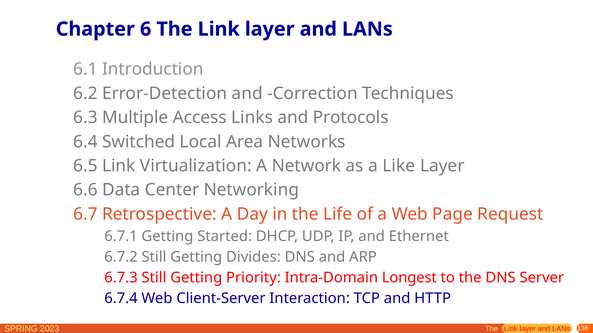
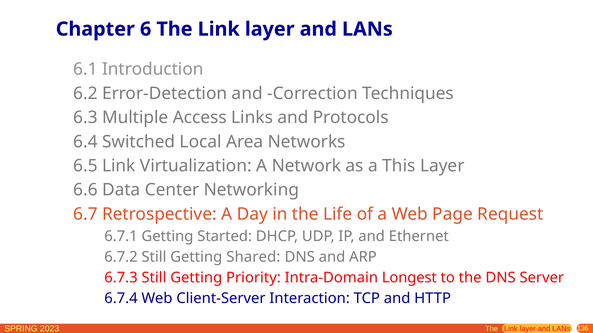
Like: Like -> This (399, 166)
Divides: Divides -> Shared (253, 257)
